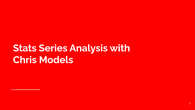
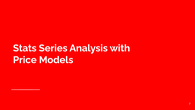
Chris: Chris -> Price (25, 60)
